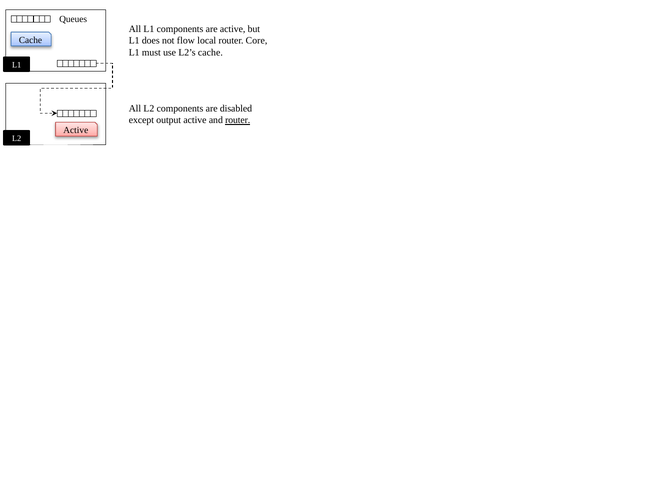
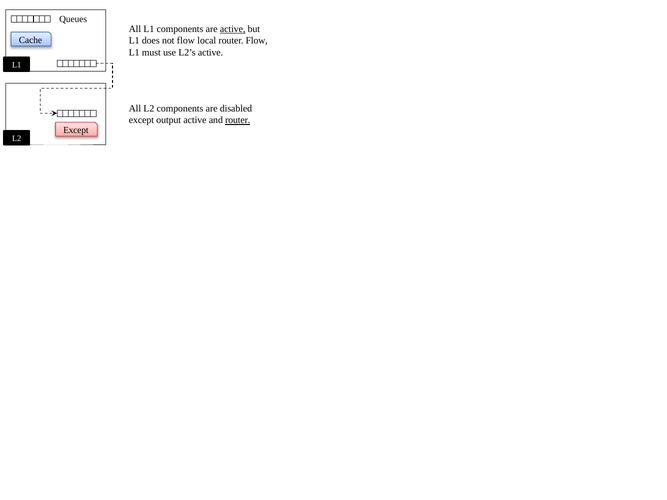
active underline: none -> present (233, 29)
router Core: Core -> Flow (257, 41)
L2’s cache: cache -> active (210, 52)
Active: Active -> Except (76, 130)
